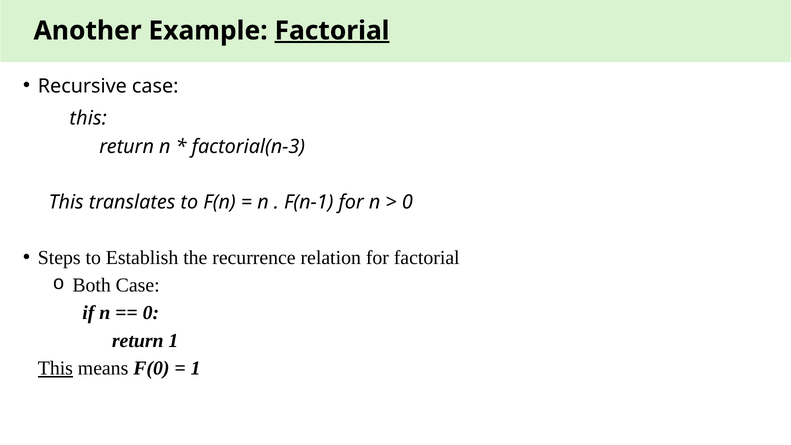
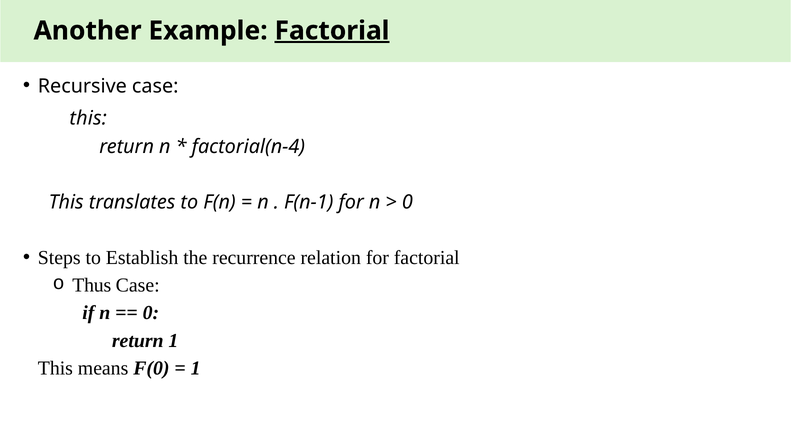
factorial(n-3: factorial(n-3 -> factorial(n-4 (248, 147)
Both: Both -> Thus (92, 285)
This underline: present -> none (55, 368)
